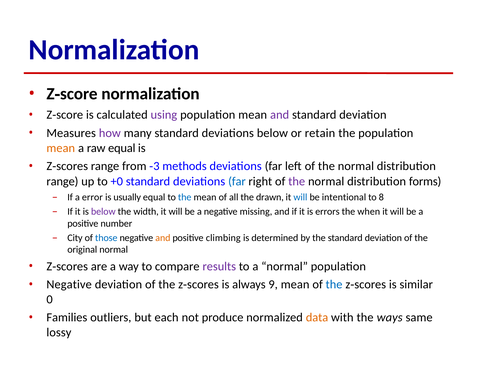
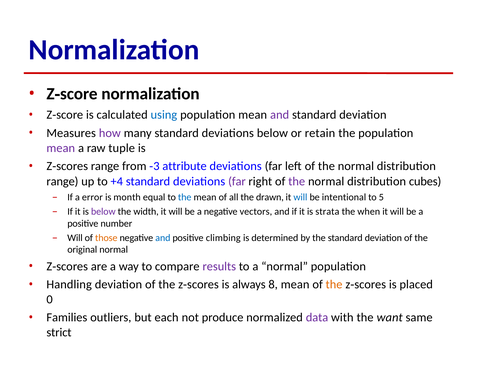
using colour: purple -> blue (164, 115)
mean colour: orange -> purple (61, 148)
raw equal: equal -> tuple (122, 148)
methods: methods -> attribute (185, 166)
+0: +0 -> +4 (117, 181)
far colour: blue -> purple (237, 181)
forms: forms -> cubes (425, 181)
usually: usually -> month (127, 197)
8: 8 -> 5 (381, 197)
missing: missing -> vectors (256, 211)
errors: errors -> strata (327, 211)
City: City -> Will (75, 237)
those colour: blue -> orange (106, 237)
and colour: orange -> blue (163, 237)
Negative: Negative -> Handling (69, 284)
9: 9 -> 8 (273, 284)
the colour: blue -> orange (334, 284)
similar: similar -> placed (416, 284)
data colour: orange -> purple (317, 317)
ways: ways -> want (390, 317)
lossy: lossy -> strict (59, 332)
